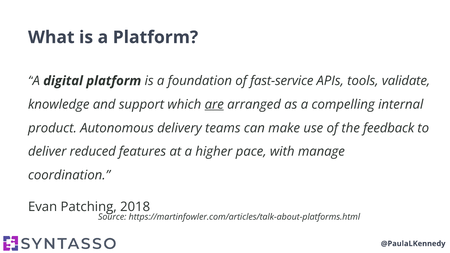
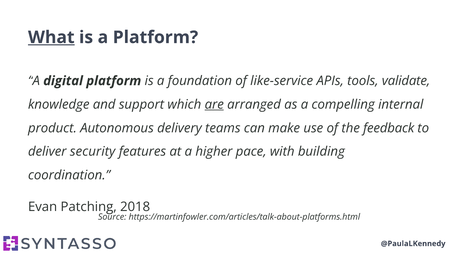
What underline: none -> present (51, 37)
fast-service: fast-service -> like-service (282, 81)
reduced: reduced -> security (93, 152)
manage: manage -> building (321, 152)
